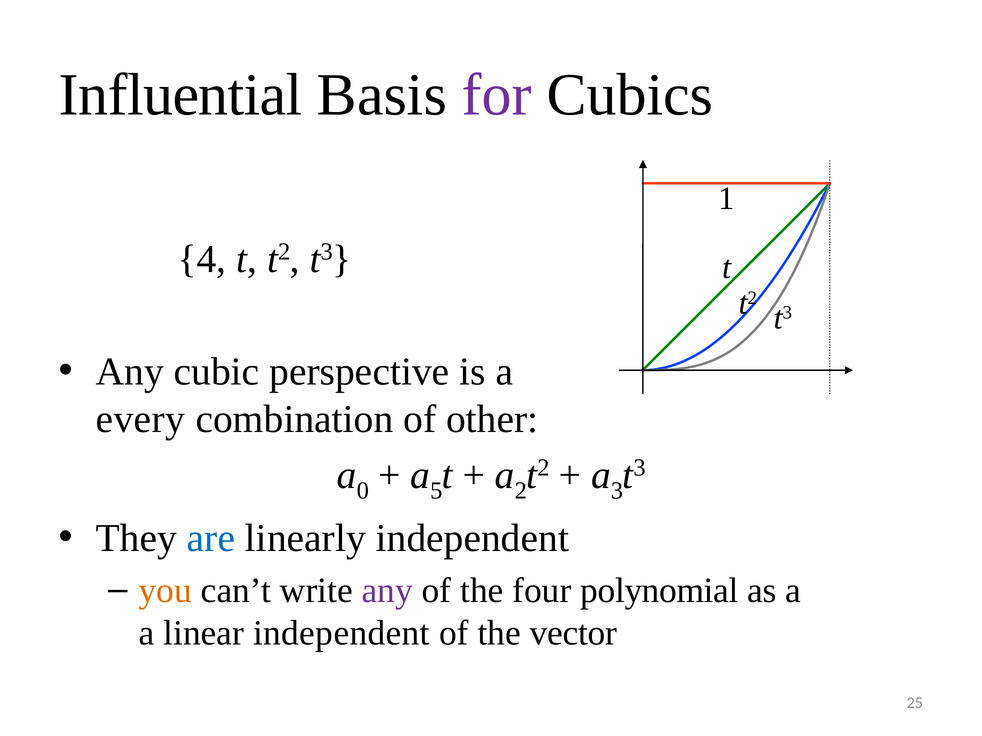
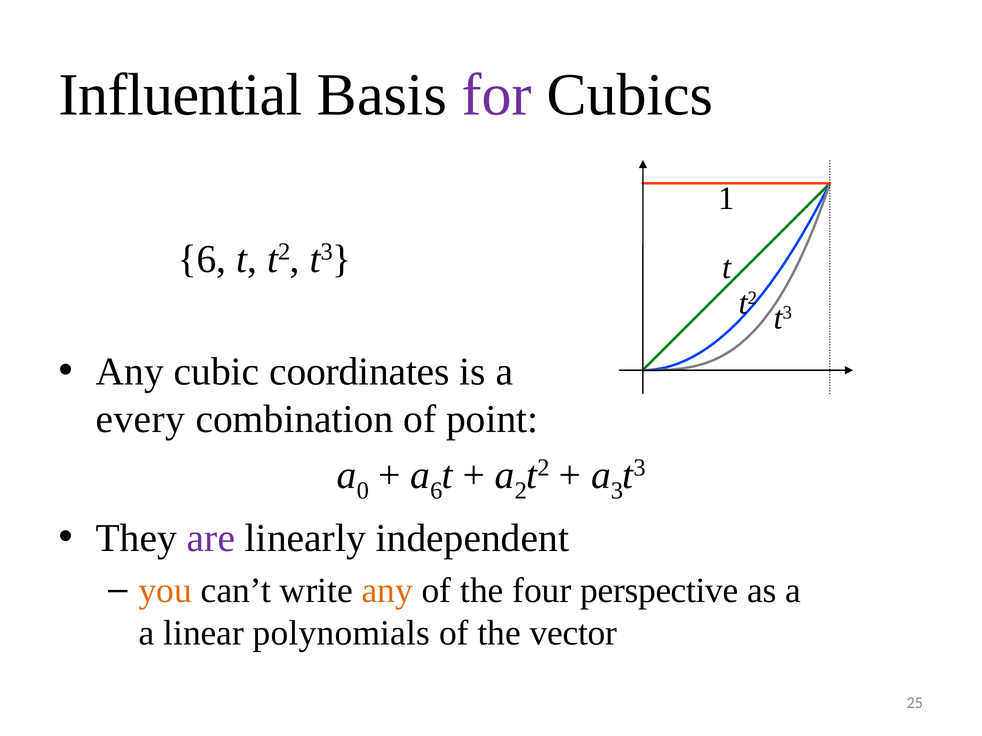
4: 4 -> 6 (202, 259)
perspective: perspective -> coordinates (359, 372)
other: other -> point (492, 419)
a 5: 5 -> 6 (436, 491)
are colour: blue -> purple (211, 538)
any colour: purple -> orange (387, 591)
polynomial: polynomial -> perspective (659, 591)
linear independent: independent -> polynomials (341, 633)
